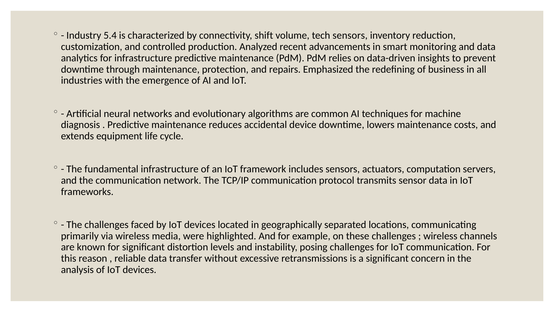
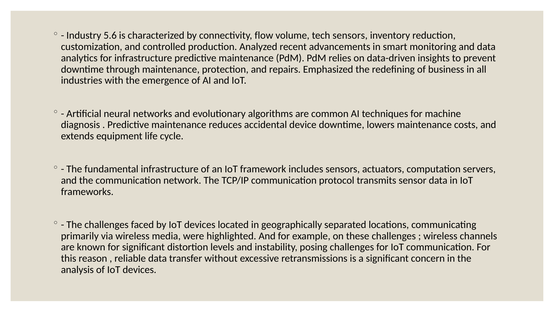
5.4: 5.4 -> 5.6 (110, 36)
shift: shift -> flow (264, 36)
